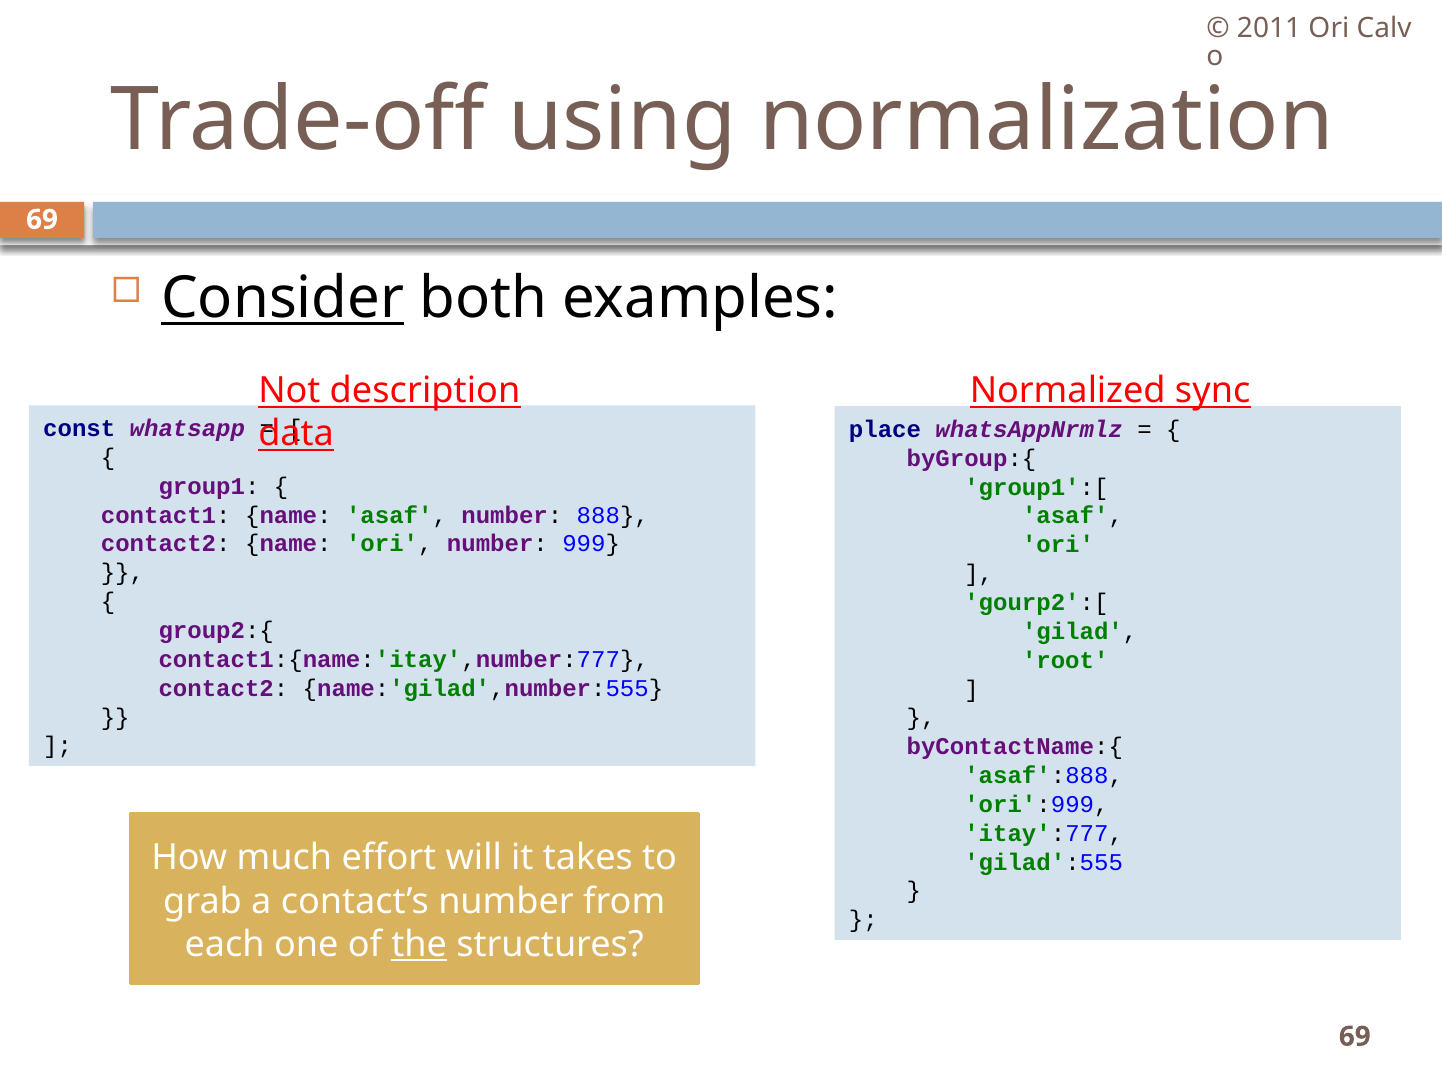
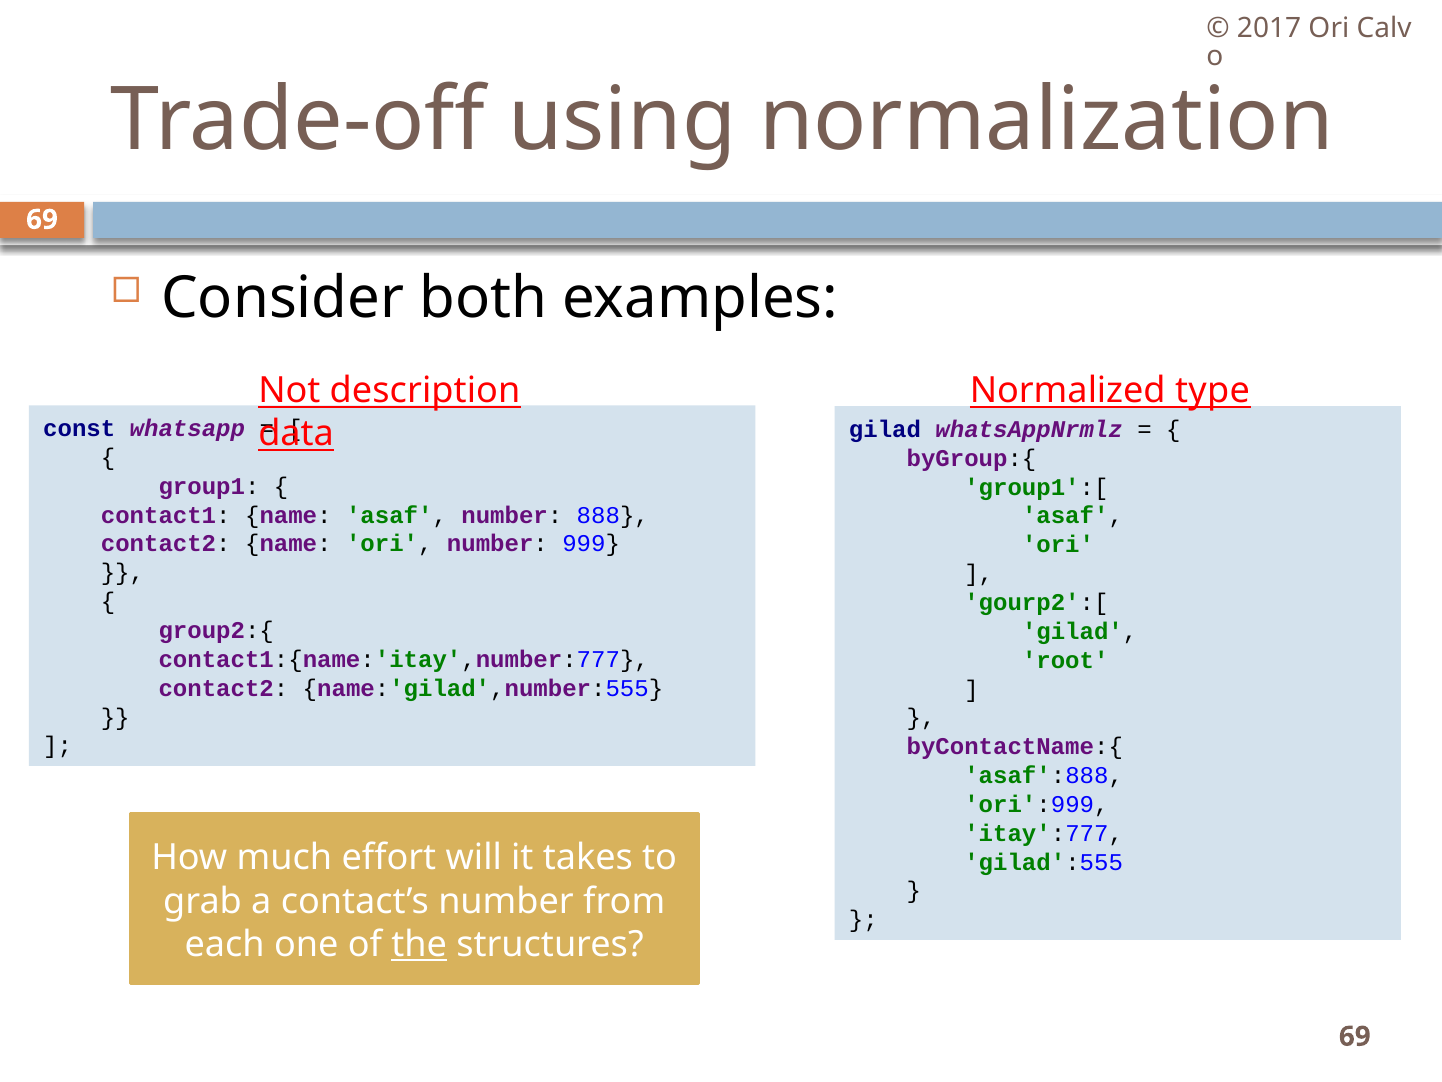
2011: 2011 -> 2017 (1269, 28)
Consider underline: present -> none (283, 298)
sync: sync -> type (1213, 391)
place: place -> gilad (885, 429)
